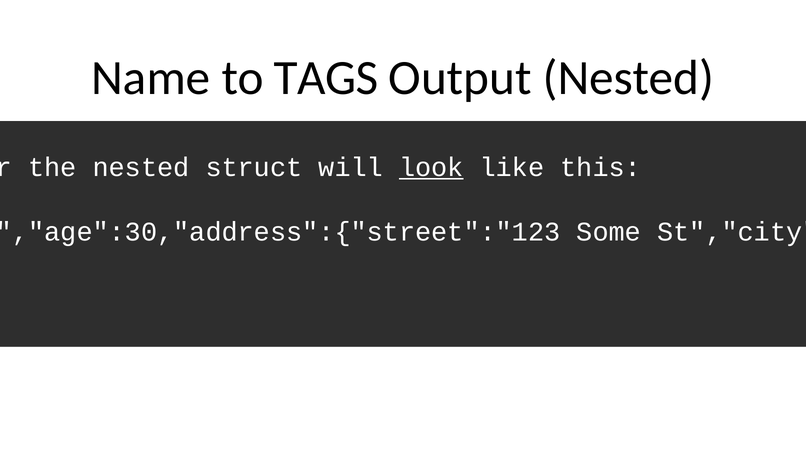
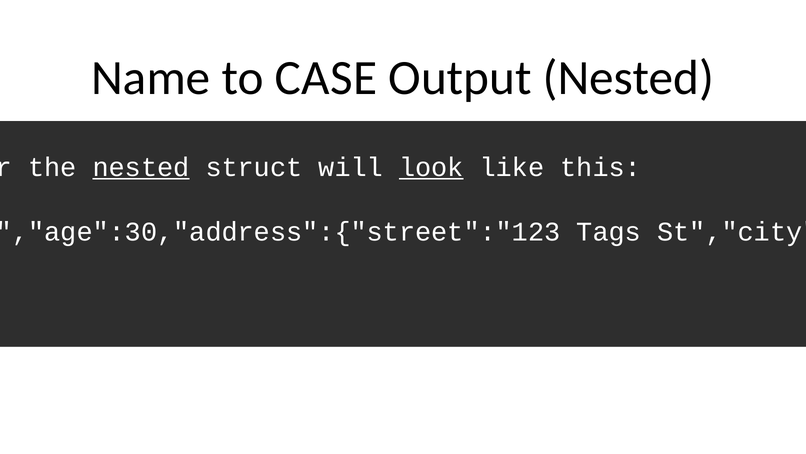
TAGS: TAGS -> CASE (326, 78)
nested underline: none -> present (141, 167)
Some: Some -> Tags (609, 232)
